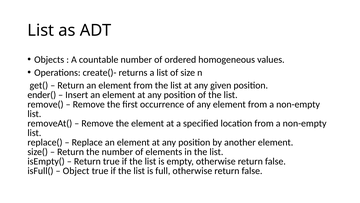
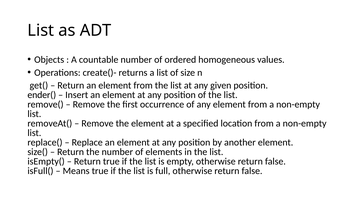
Object: Object -> Means (76, 171)
